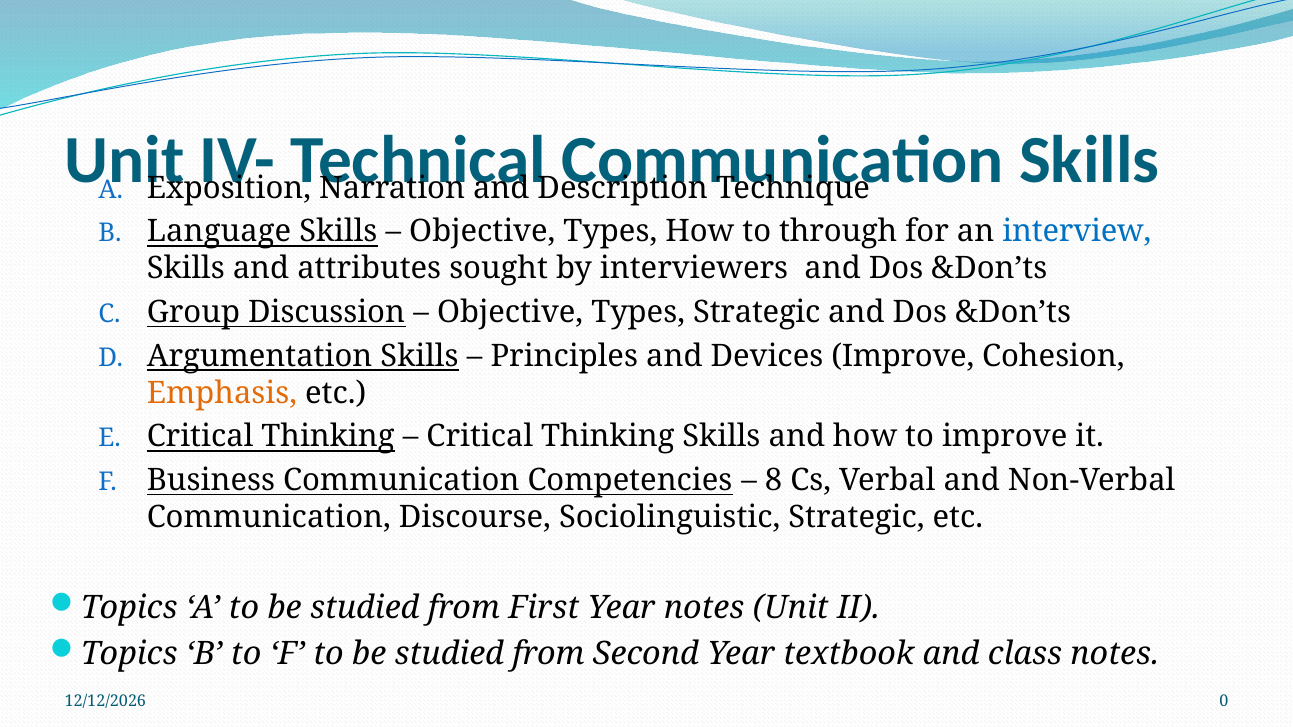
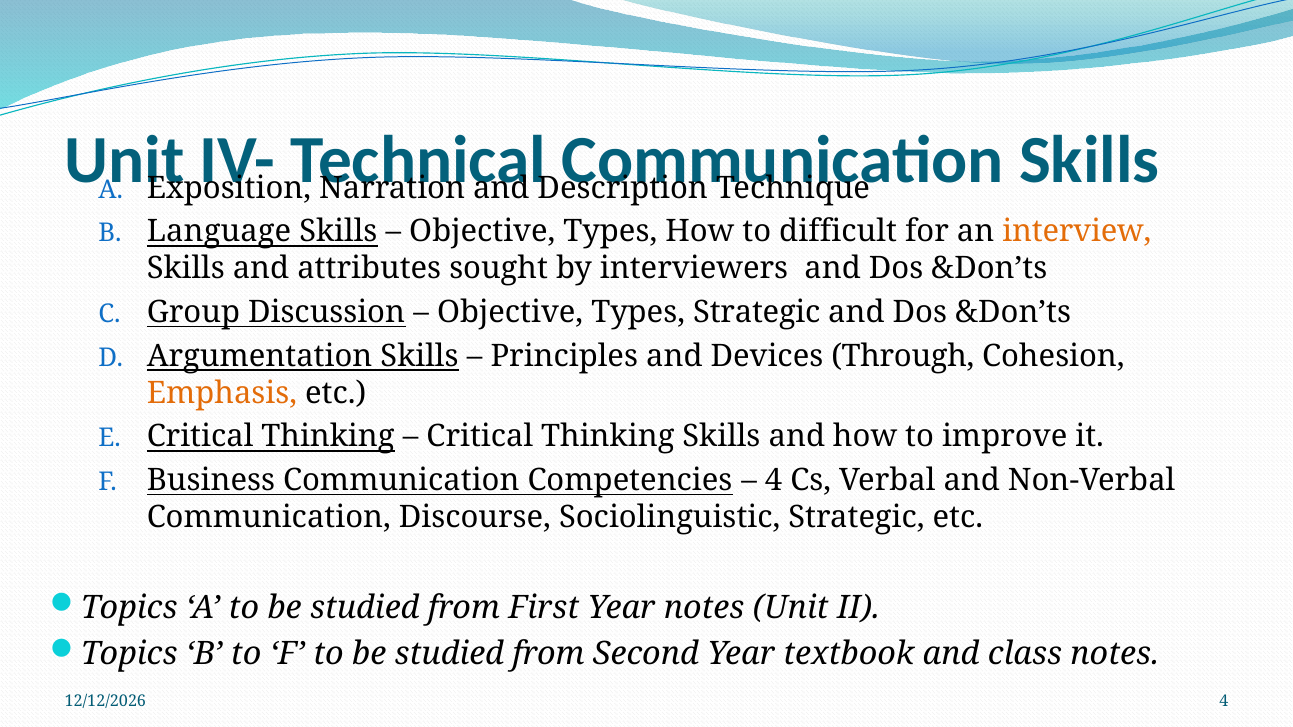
through: through -> difficult (838, 232)
interview colour: blue -> orange (1077, 232)
Devices Improve: Improve -> Through (903, 356)
8: 8 -> 4 (774, 480)
0: 0 -> 4 (1224, 702)
